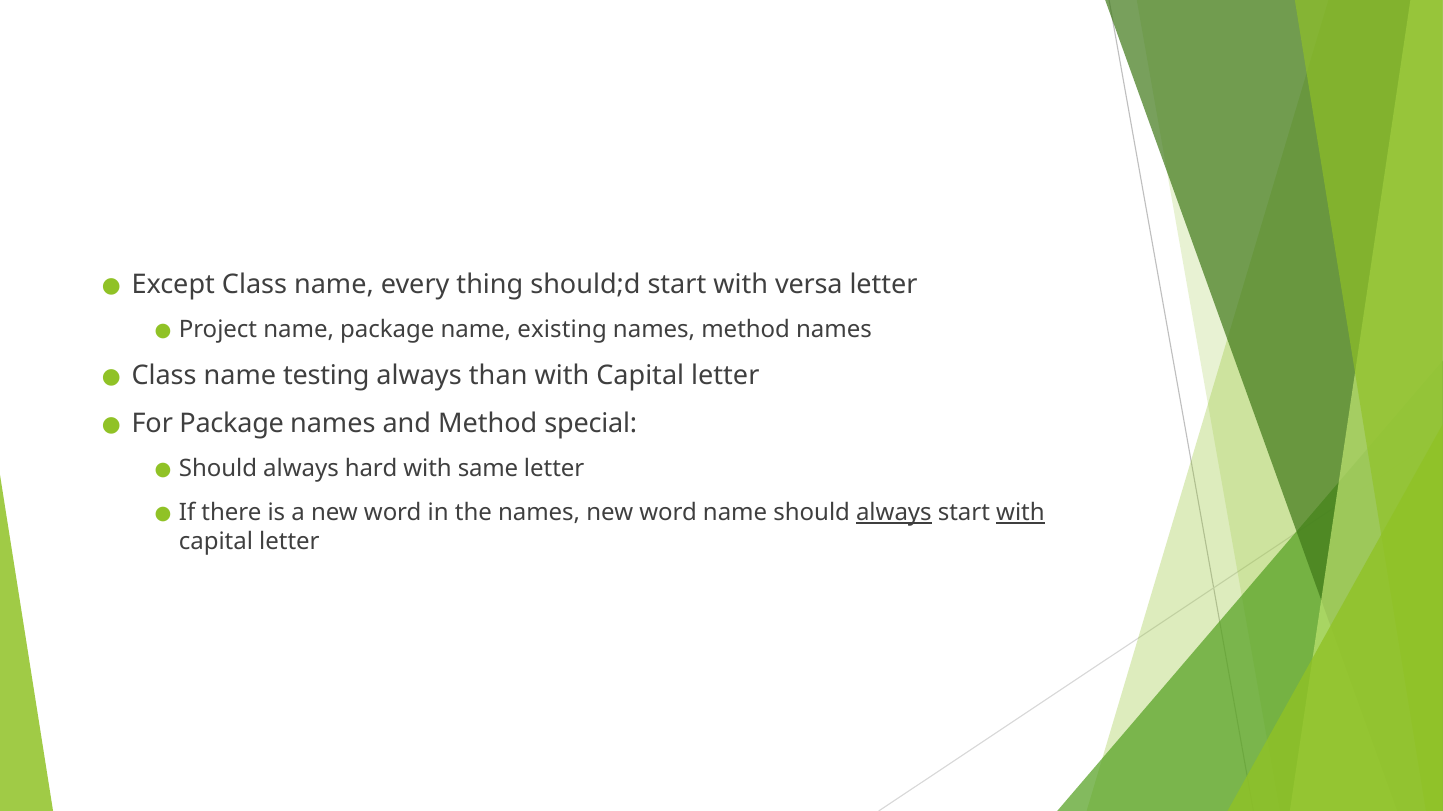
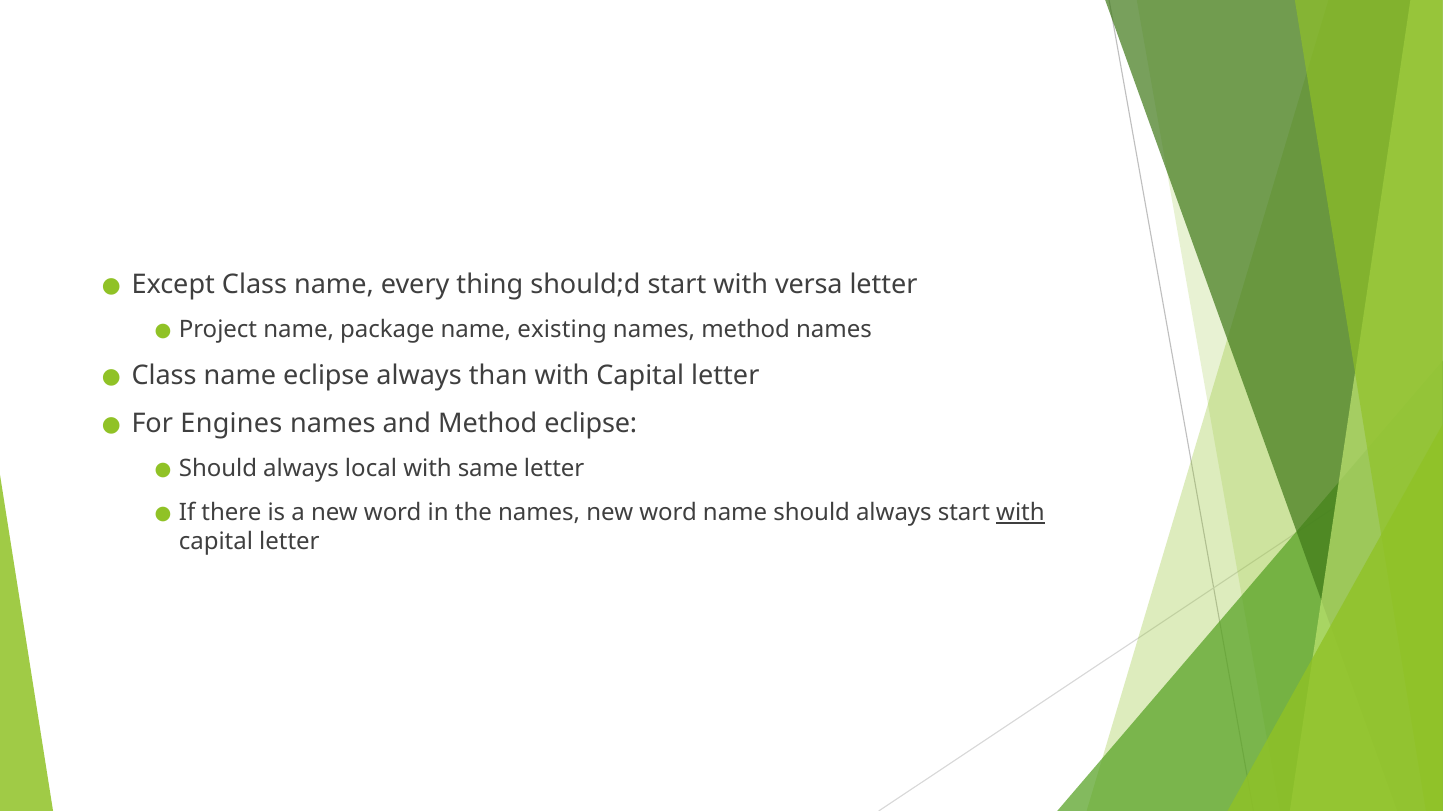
name testing: testing -> eclipse (326, 376)
For Package: Package -> Engines (231, 424)
Method special: special -> eclipse (591, 424)
hard: hard -> local (371, 469)
always underline: present -> none (894, 513)
